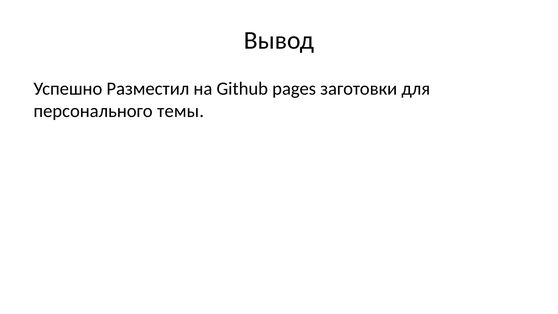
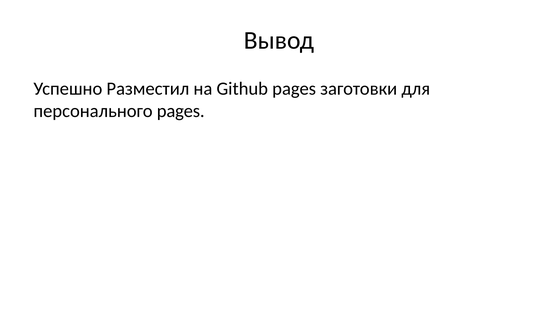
персонального темы: темы -> pages (181, 111)
